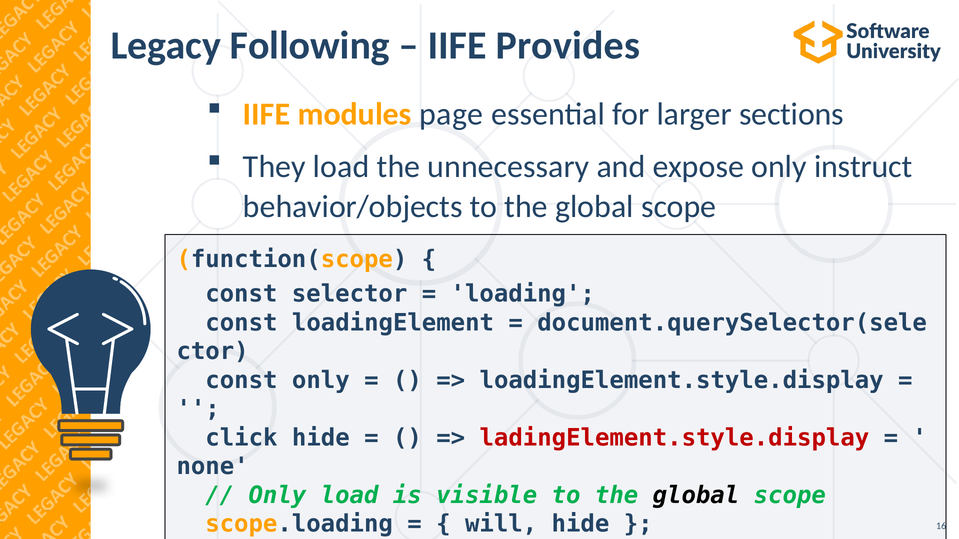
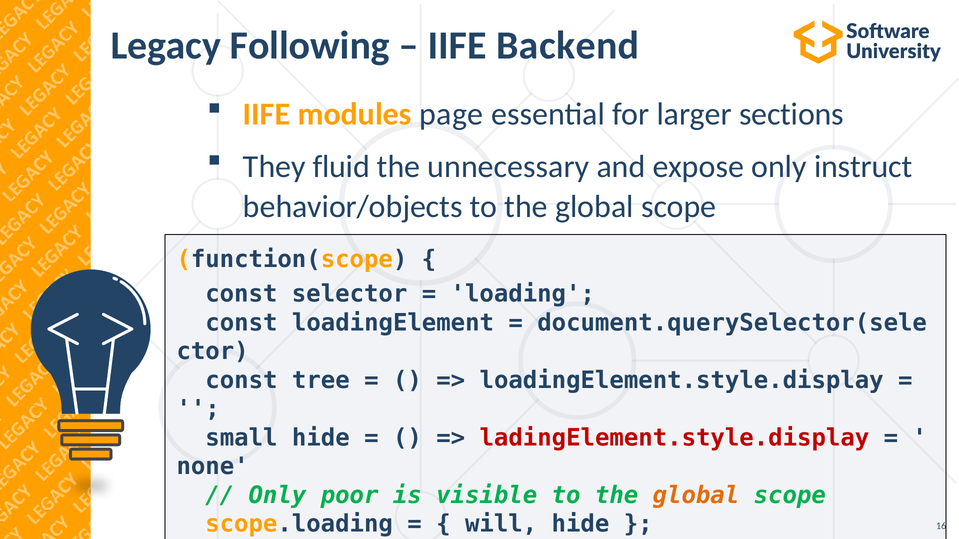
Provides: Provides -> Backend (568, 45)
They load: load -> fluid (341, 167)
const only: only -> tree (321, 380)
click: click -> small (241, 438)
Only load: load -> poor (350, 496)
global colour: black -> orange (696, 496)
